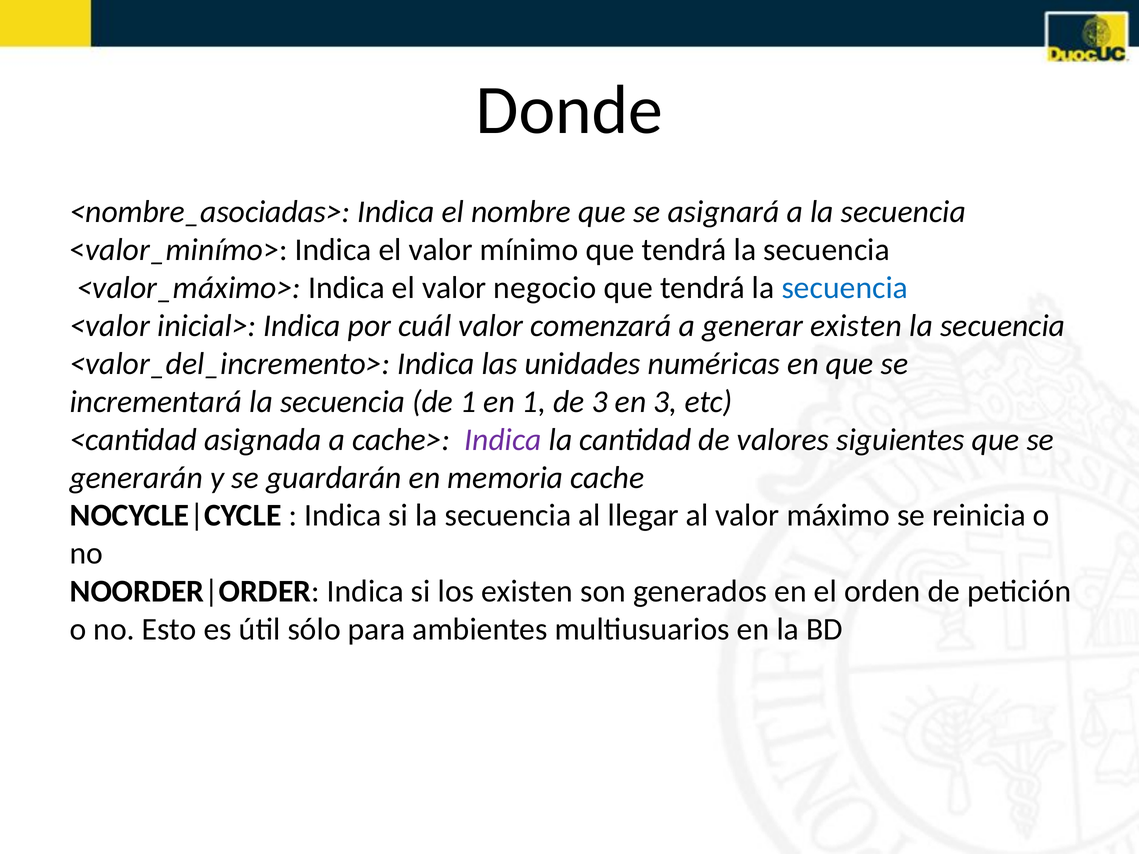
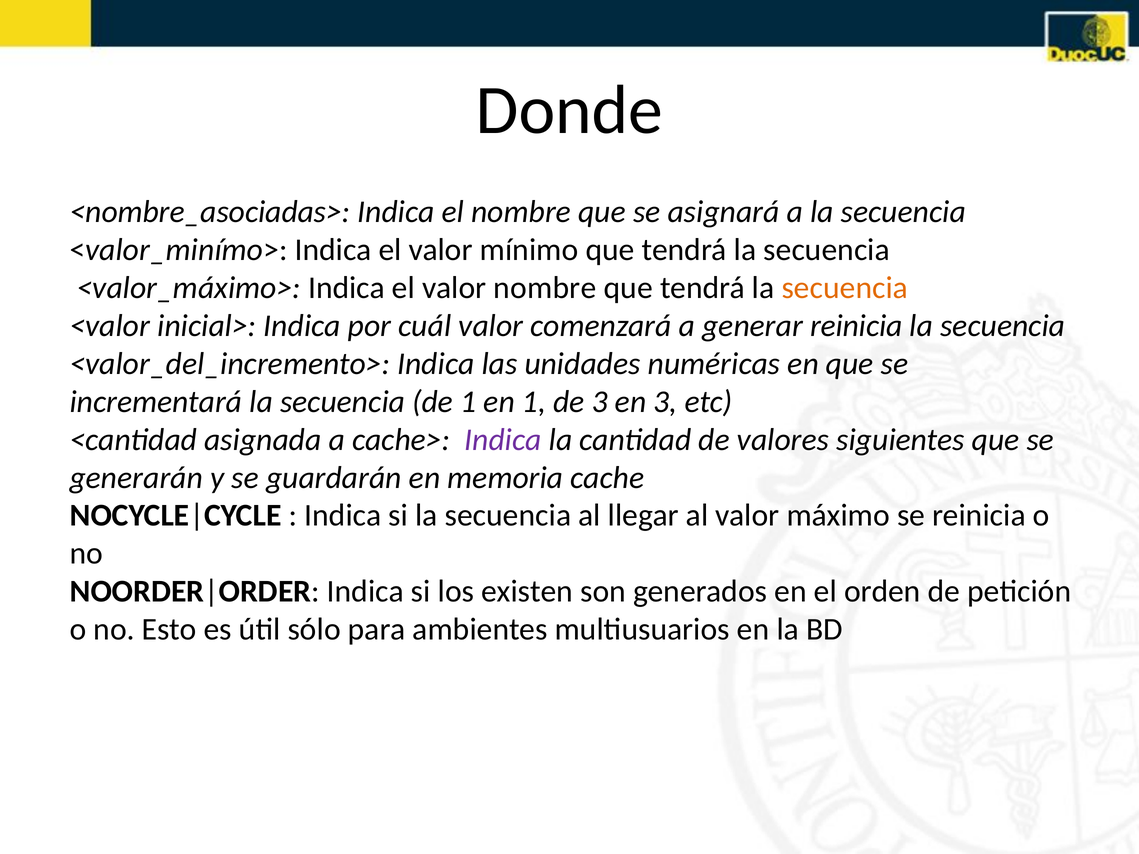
valor negocio: negocio -> nombre (545, 288)
secuencia colour: blue -> orange (845, 288)
generar existen: existen -> reinicia (856, 326)
